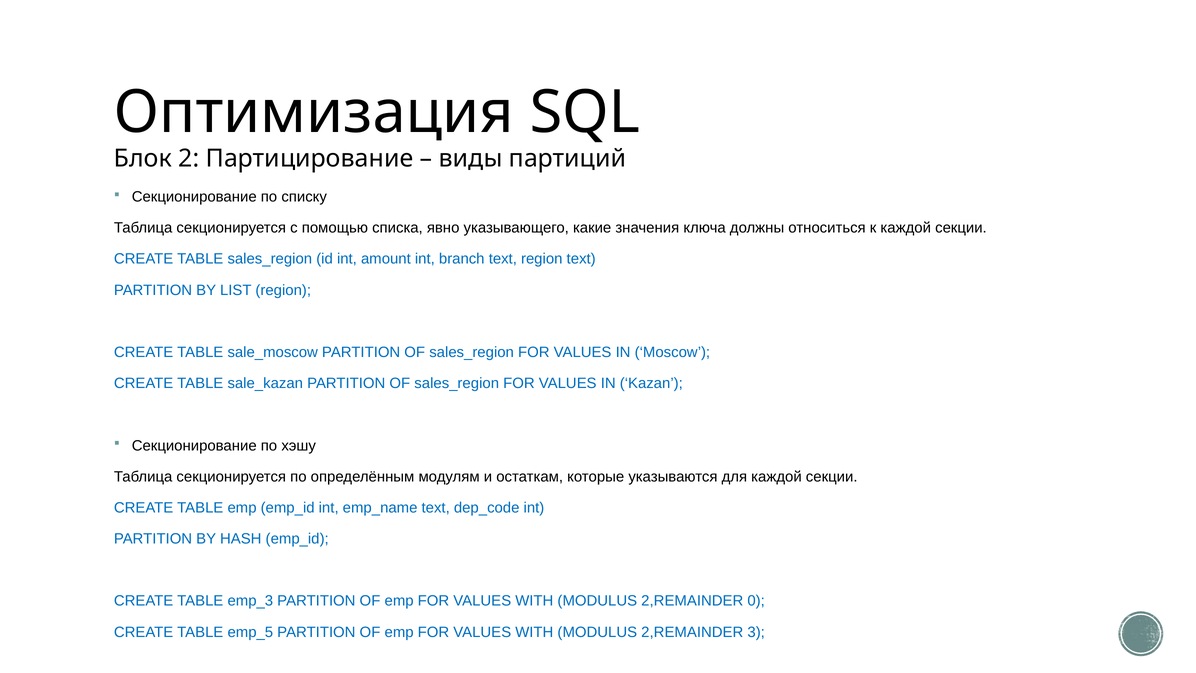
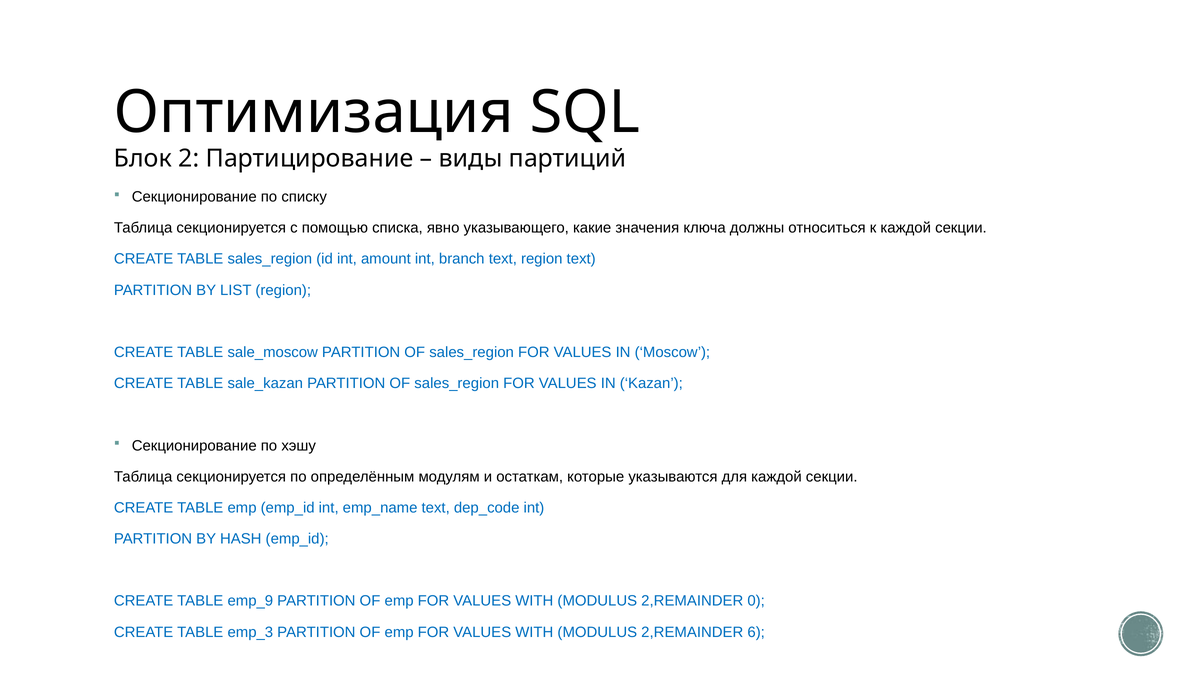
emp_3: emp_3 -> emp_9 (250, 601)
emp_5: emp_5 -> emp_3 (250, 632)
3: 3 -> 6 (756, 632)
